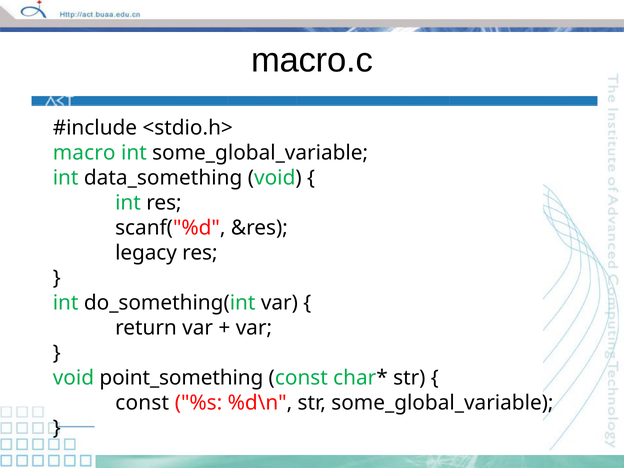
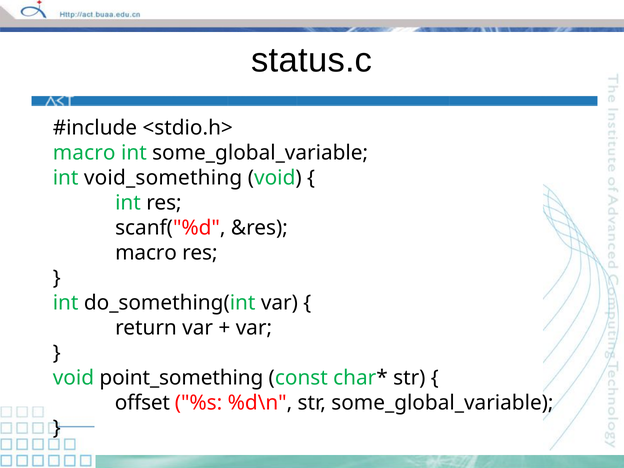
macro.c: macro.c -> status.c (312, 60)
data_something: data_something -> void_something (163, 178)
legacy: legacy -> macro (146, 253)
const: const -> offset (142, 403)
